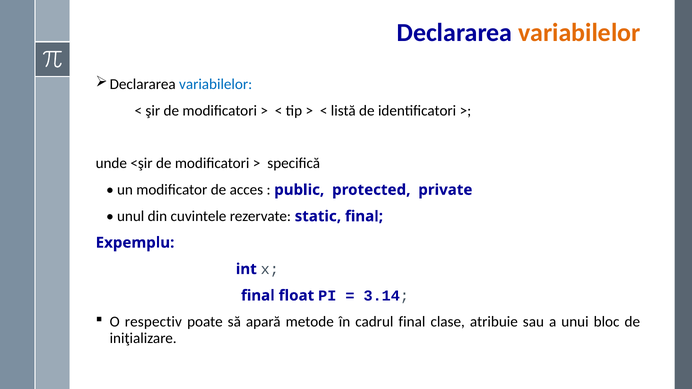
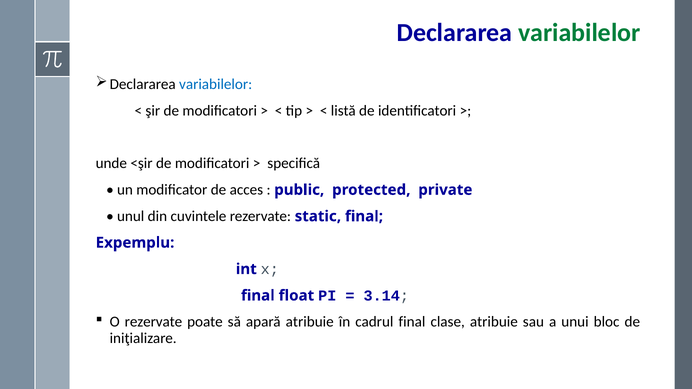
variabilelor colour: orange -> green (579, 33)
O respectiv: respectiv -> rezervate (153, 322)
apară metode: metode -> atribuie (310, 322)
